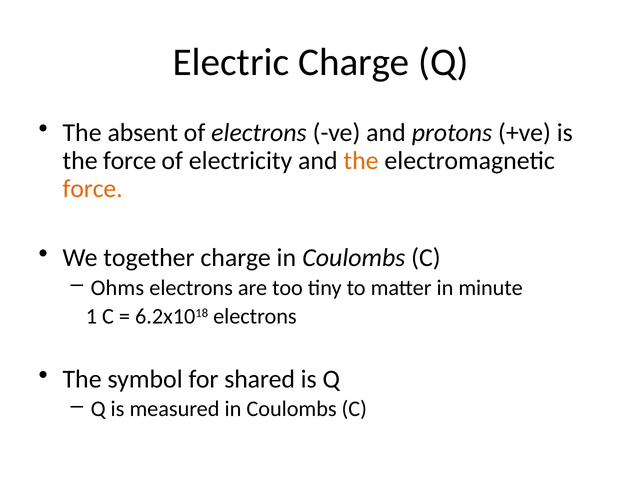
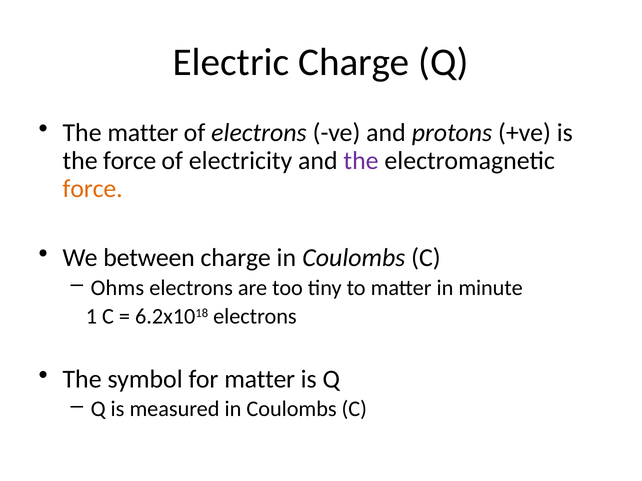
The absent: absent -> matter (143, 133)
the colour: orange -> purple (361, 161)
together: together -> between (149, 258)
for shared: shared -> matter (260, 379)
